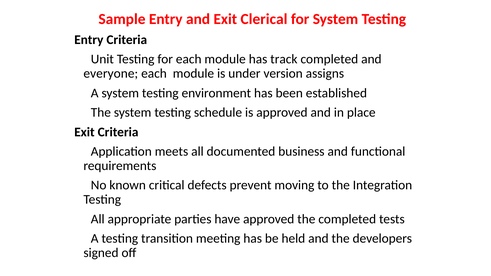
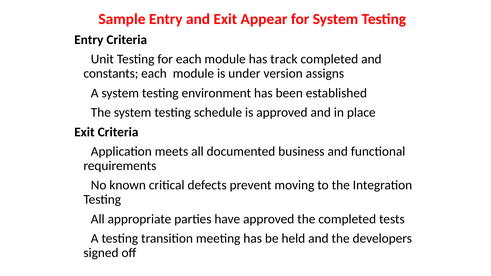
Clerical: Clerical -> Appear (264, 19)
everyone: everyone -> constants (111, 74)
